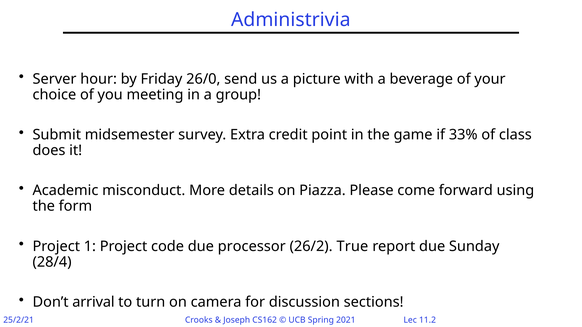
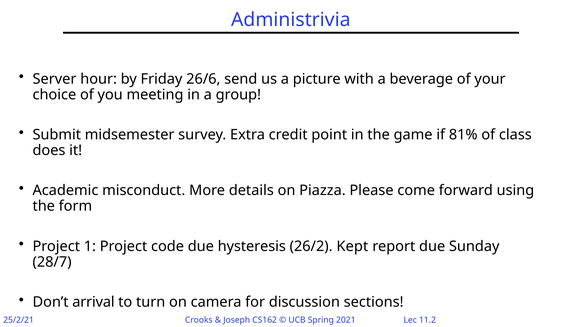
26/0: 26/0 -> 26/6 (203, 79)
33%: 33% -> 81% (463, 135)
processor: processor -> hysteresis (252, 247)
True: True -> Kept (352, 247)
28/4: 28/4 -> 28/7 (52, 262)
